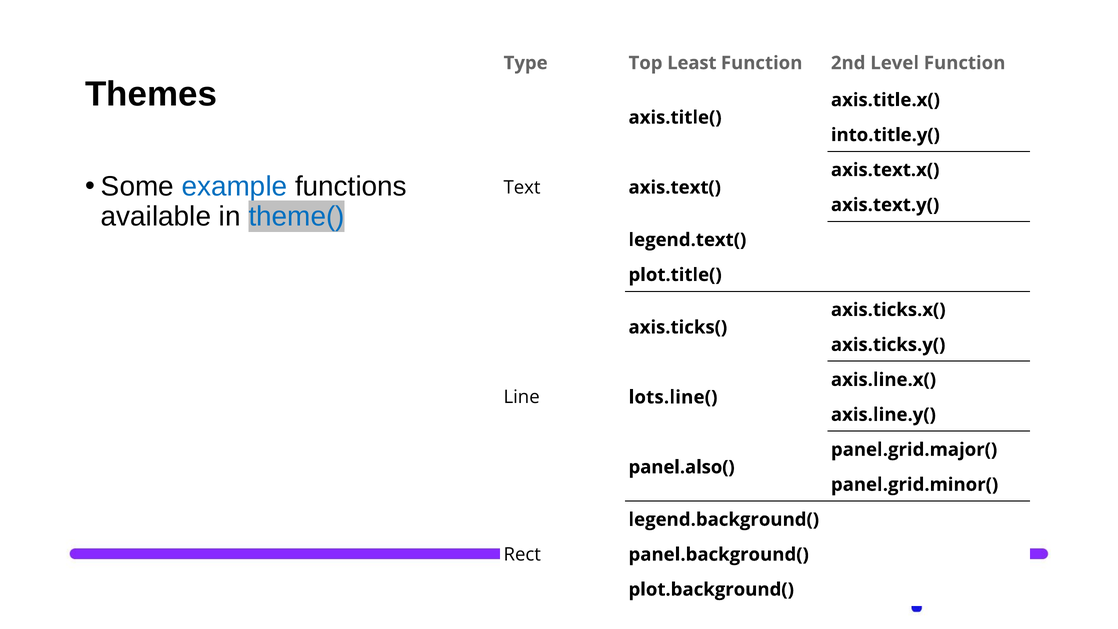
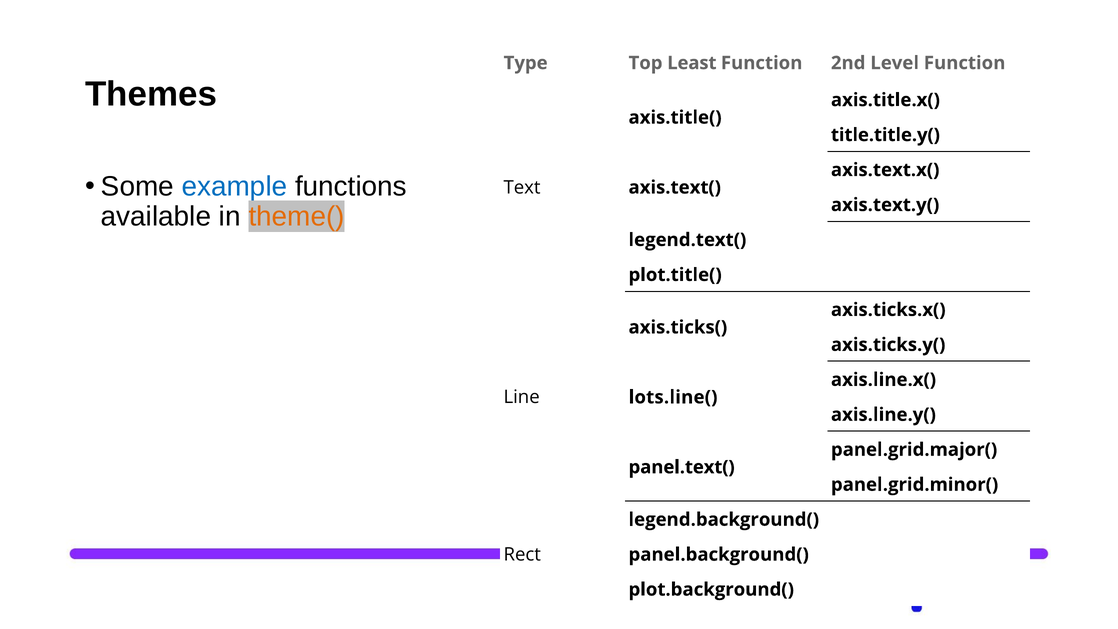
into.title.y(: into.title.y( -> title.title.y( (885, 135)
theme( colour: blue -> orange (297, 217)
panel.also(: panel.also( -> panel.text( (682, 467)
